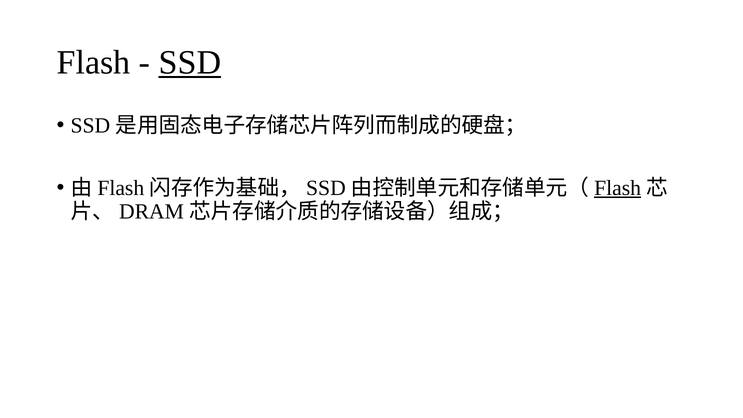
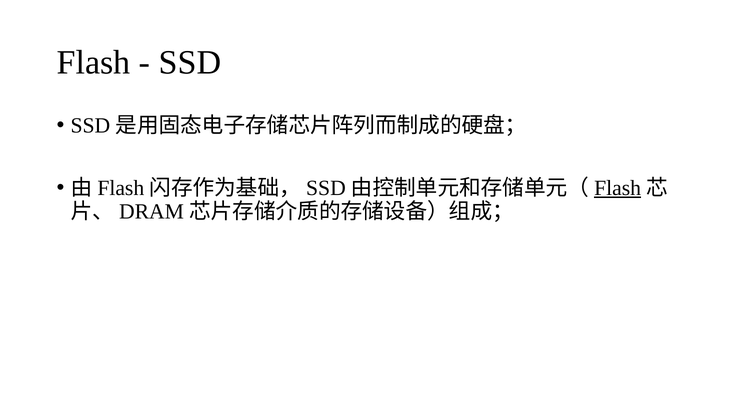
SSD underline: present -> none (190, 62)
